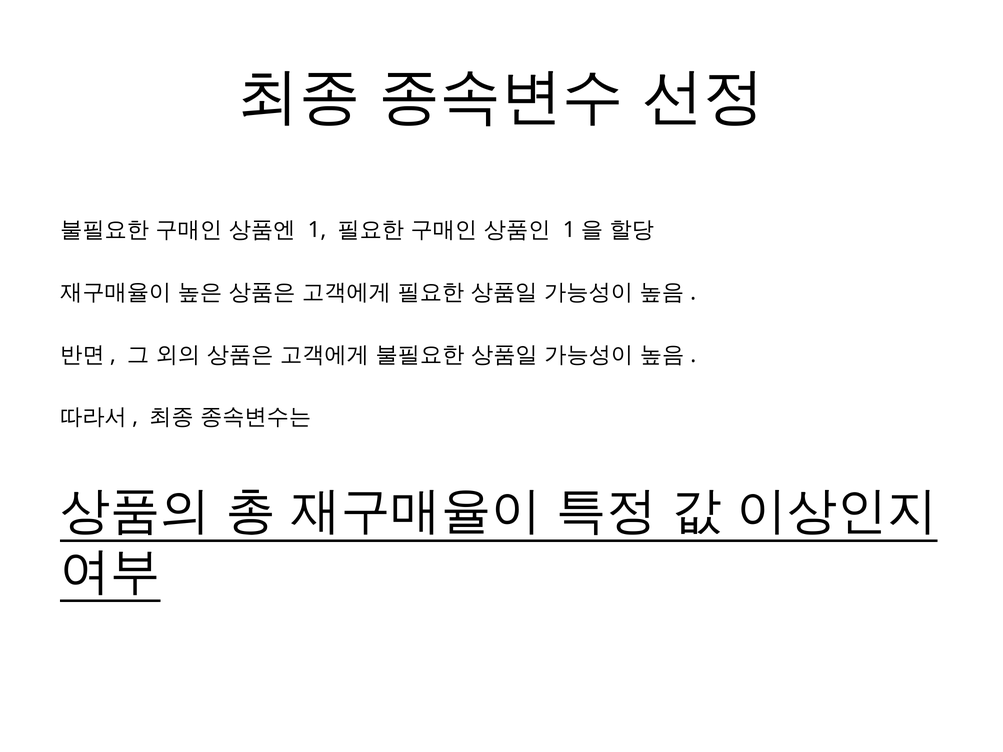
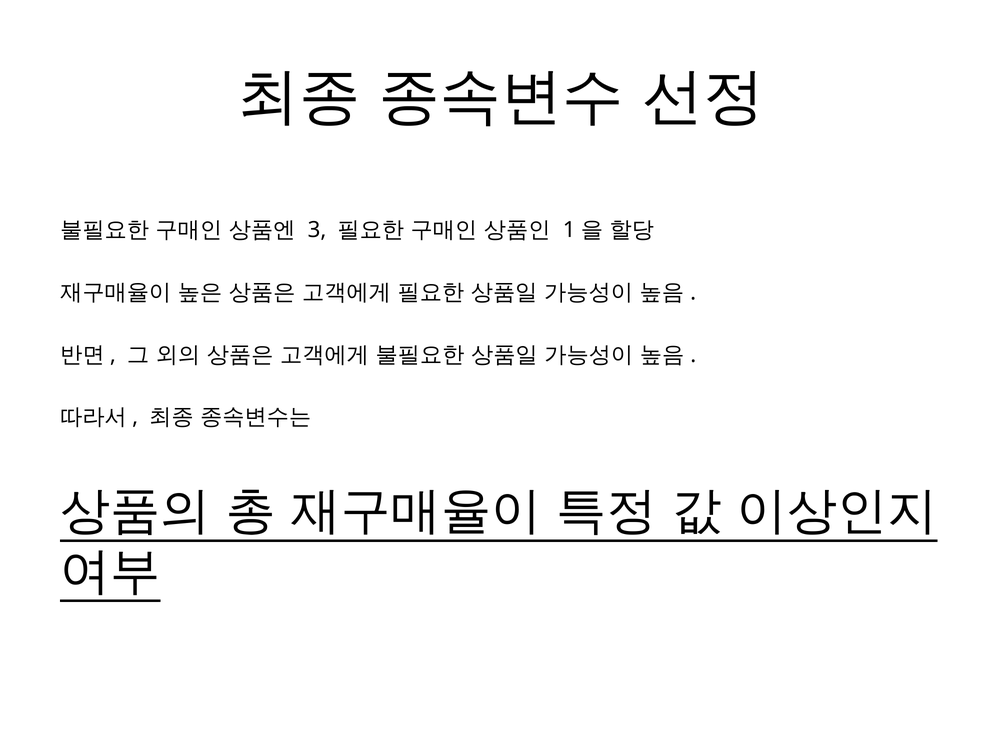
1: 1 -> 3 (317, 230)
